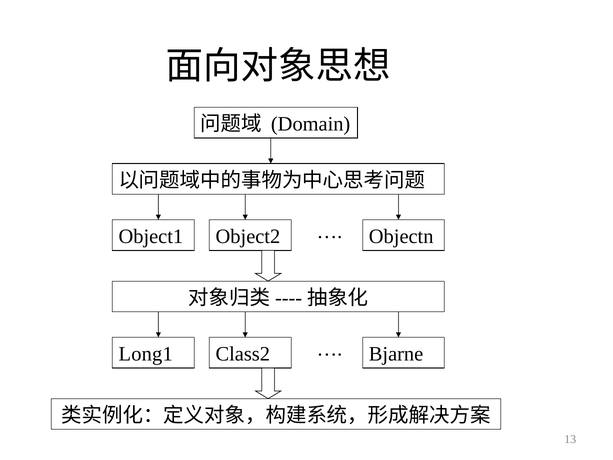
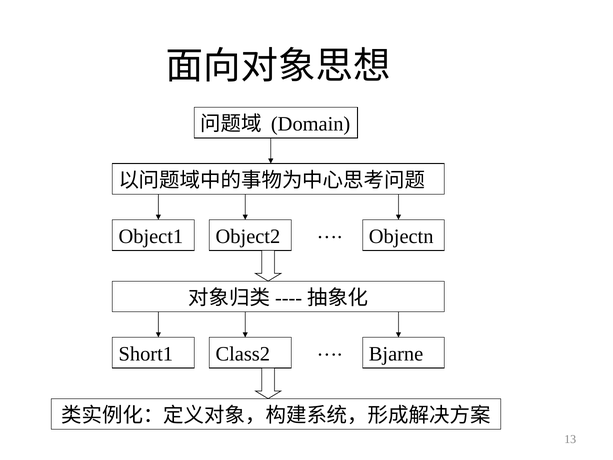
Long1: Long1 -> Short1 (146, 354)
